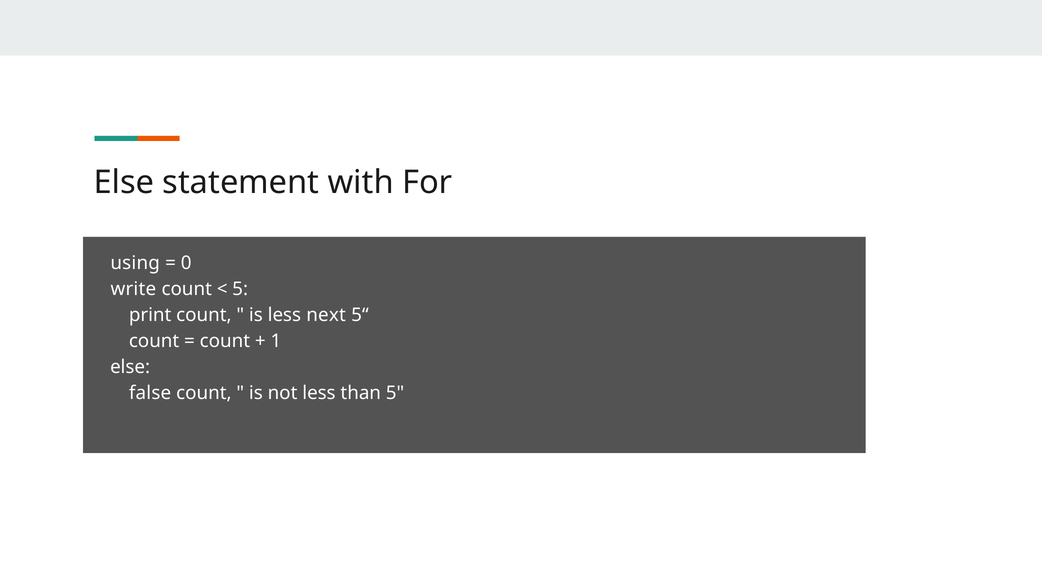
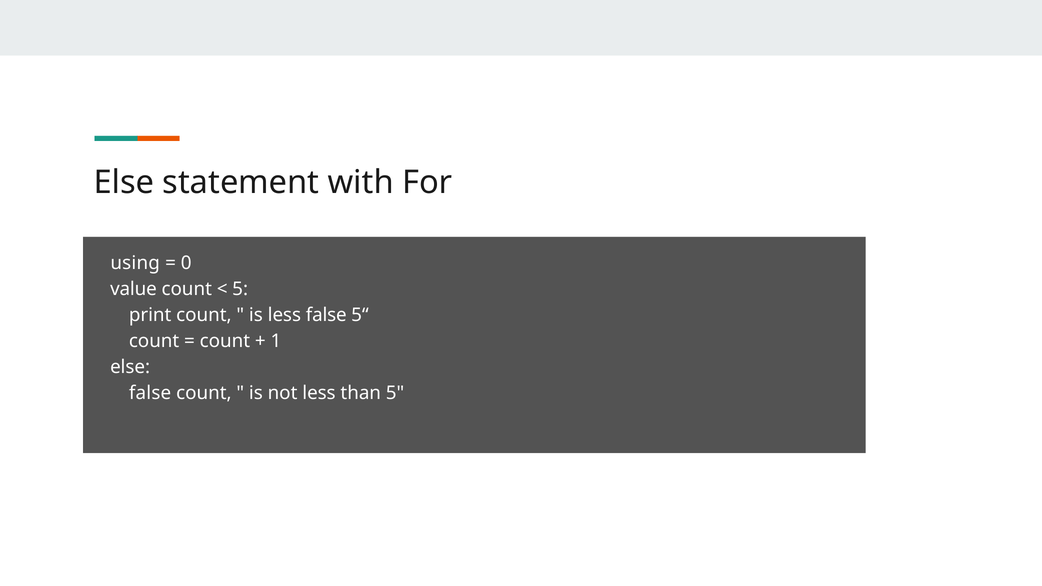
write: write -> value (133, 289)
less next: next -> false (326, 315)
